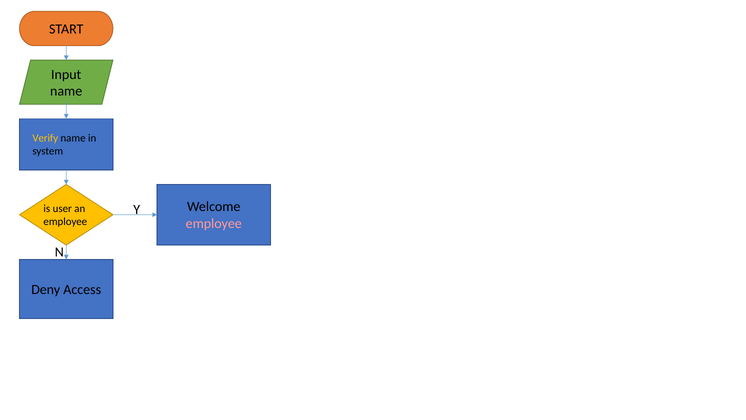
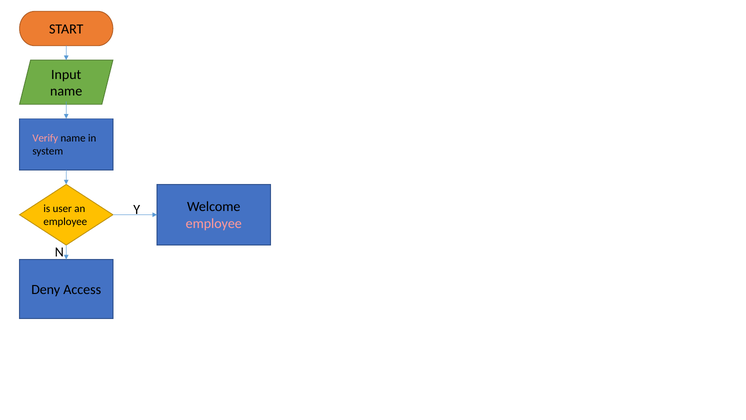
Verify colour: yellow -> pink (45, 138)
